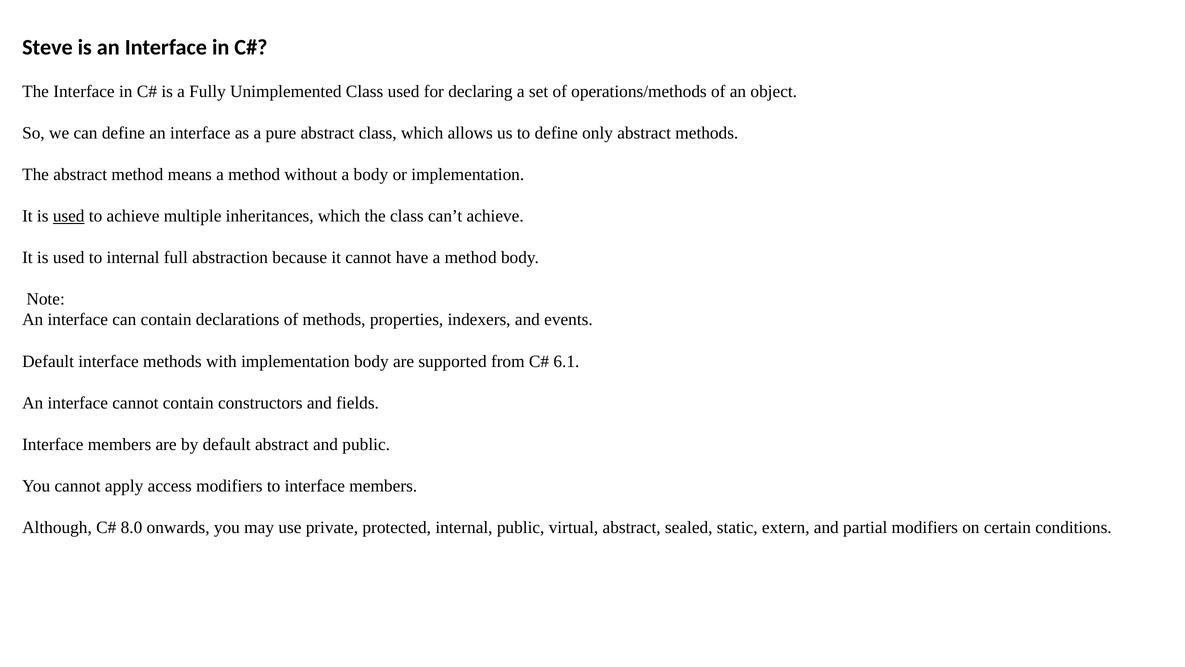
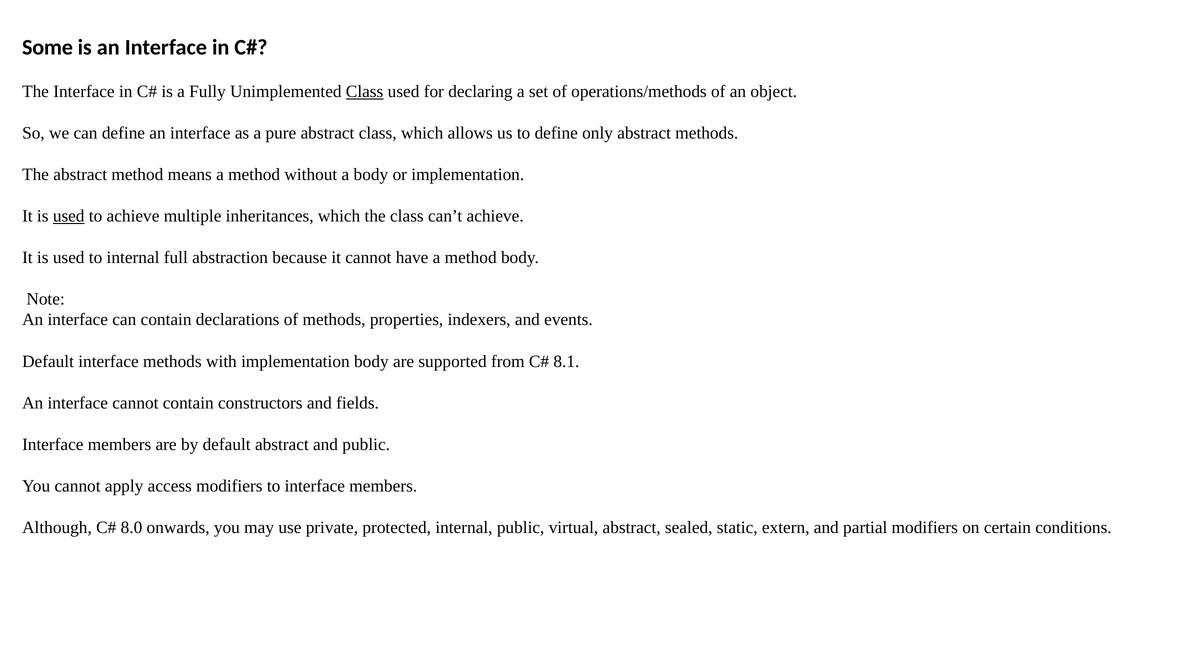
Steve: Steve -> Some (47, 47)
Class underline: none -> present (365, 91)
6.1: 6.1 -> 8.1 (566, 361)
